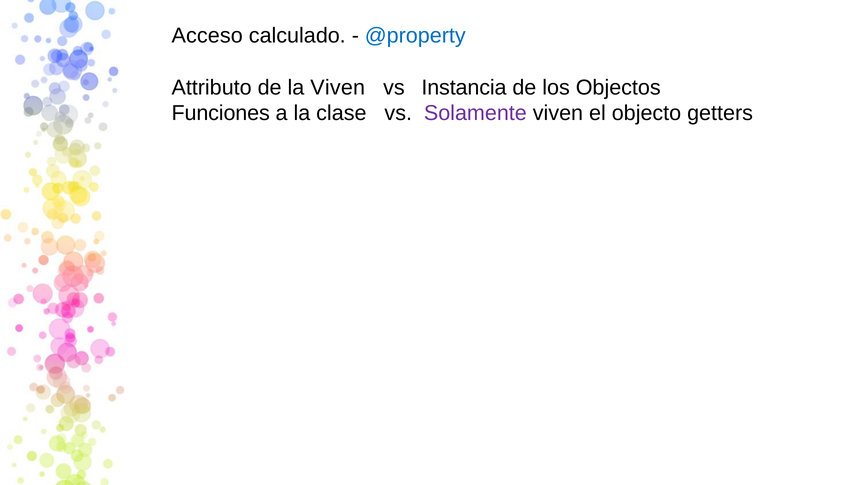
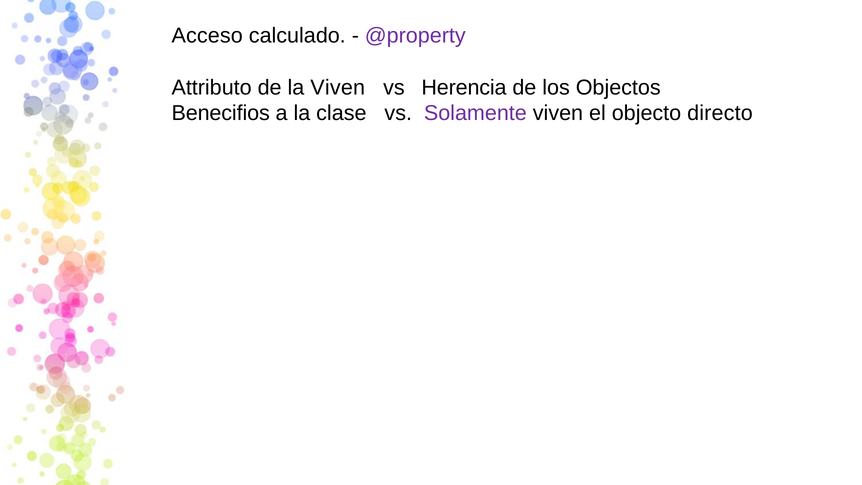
@property colour: blue -> purple (415, 36)
Instancia: Instancia -> Herencia (464, 87)
Funciones: Funciones -> Benecifios (221, 113)
getters: getters -> directo (720, 113)
